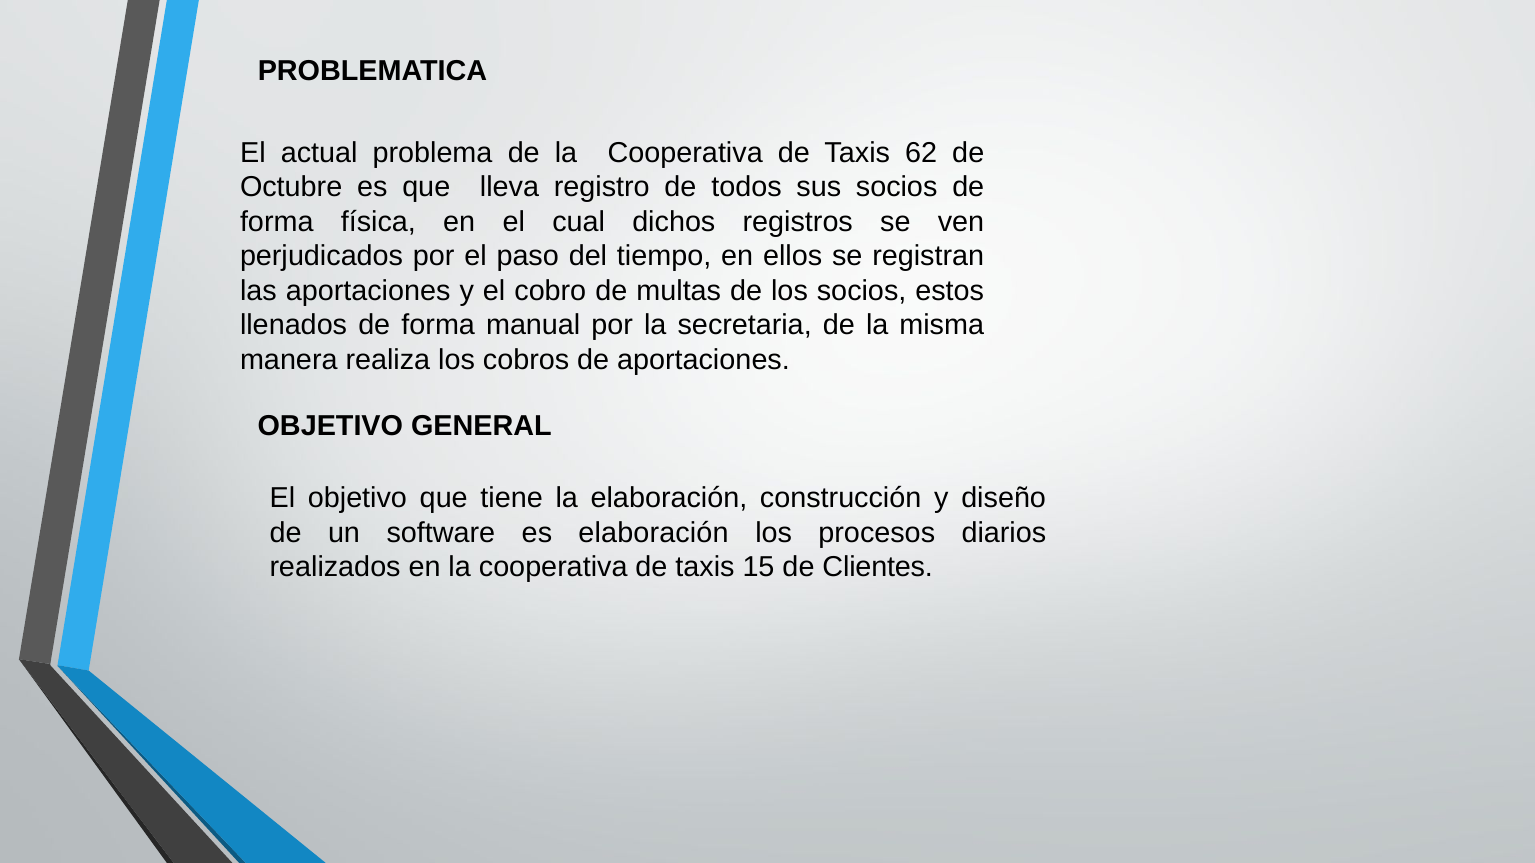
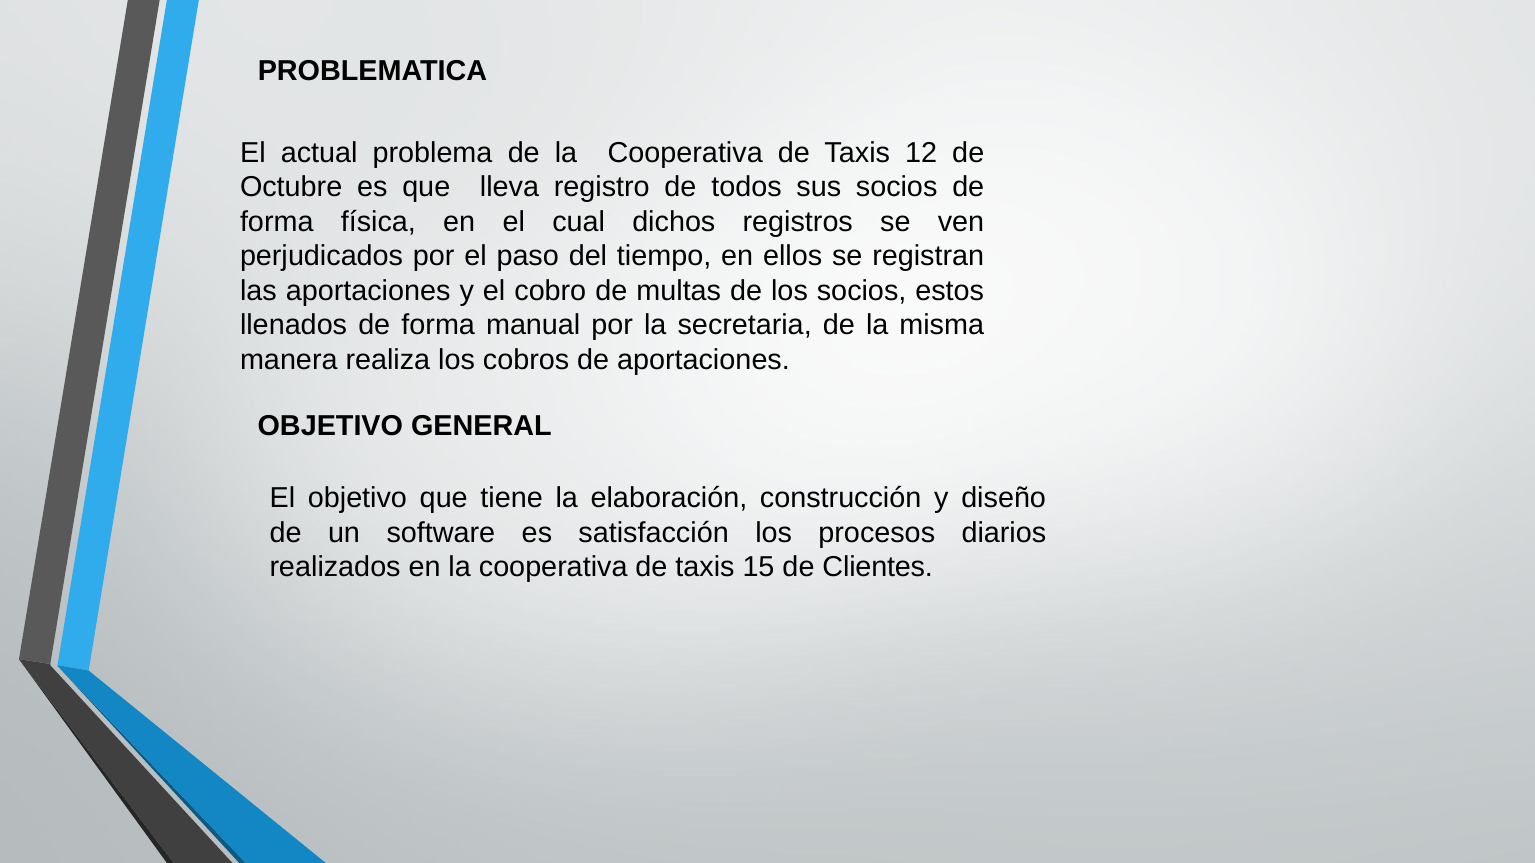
62: 62 -> 12 (921, 153)
es elaboración: elaboración -> satisfacción (654, 533)
